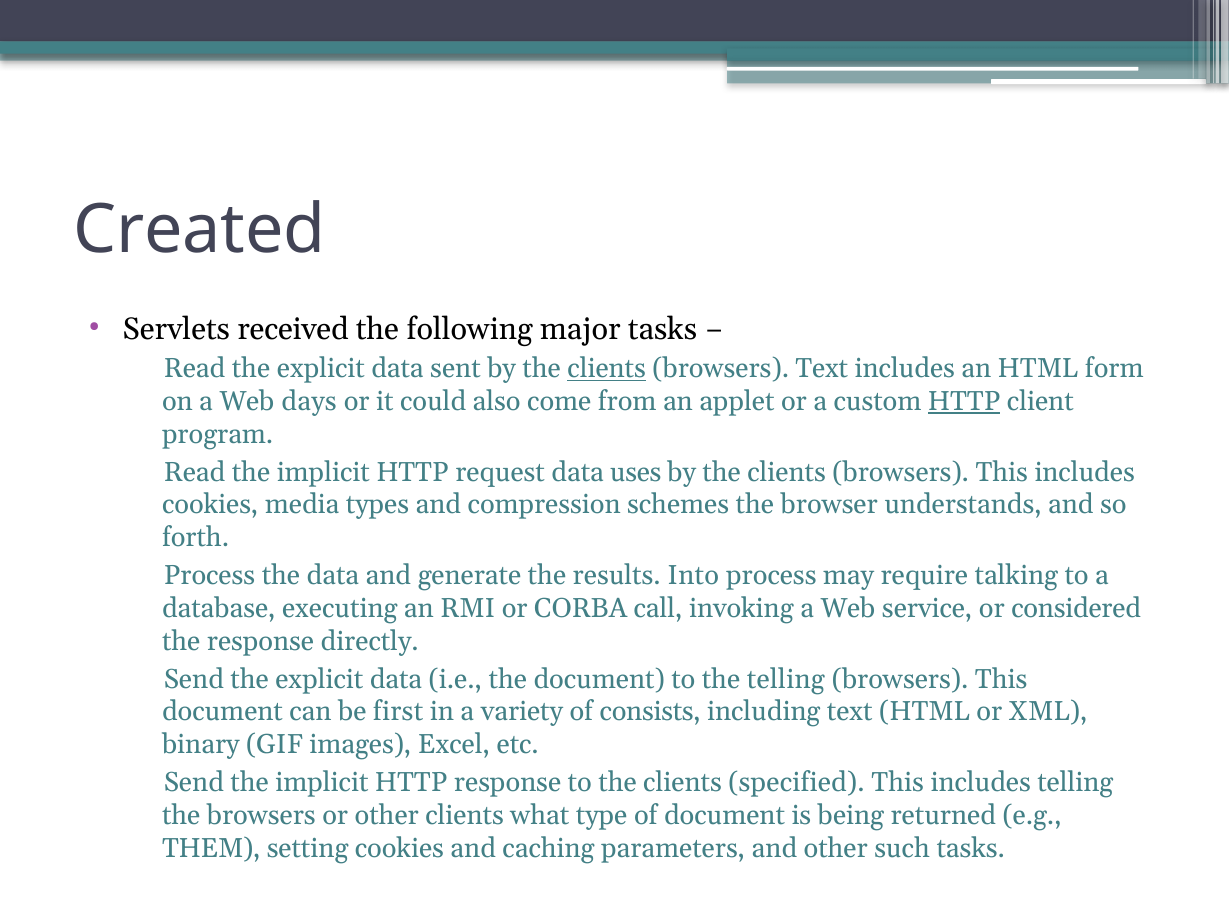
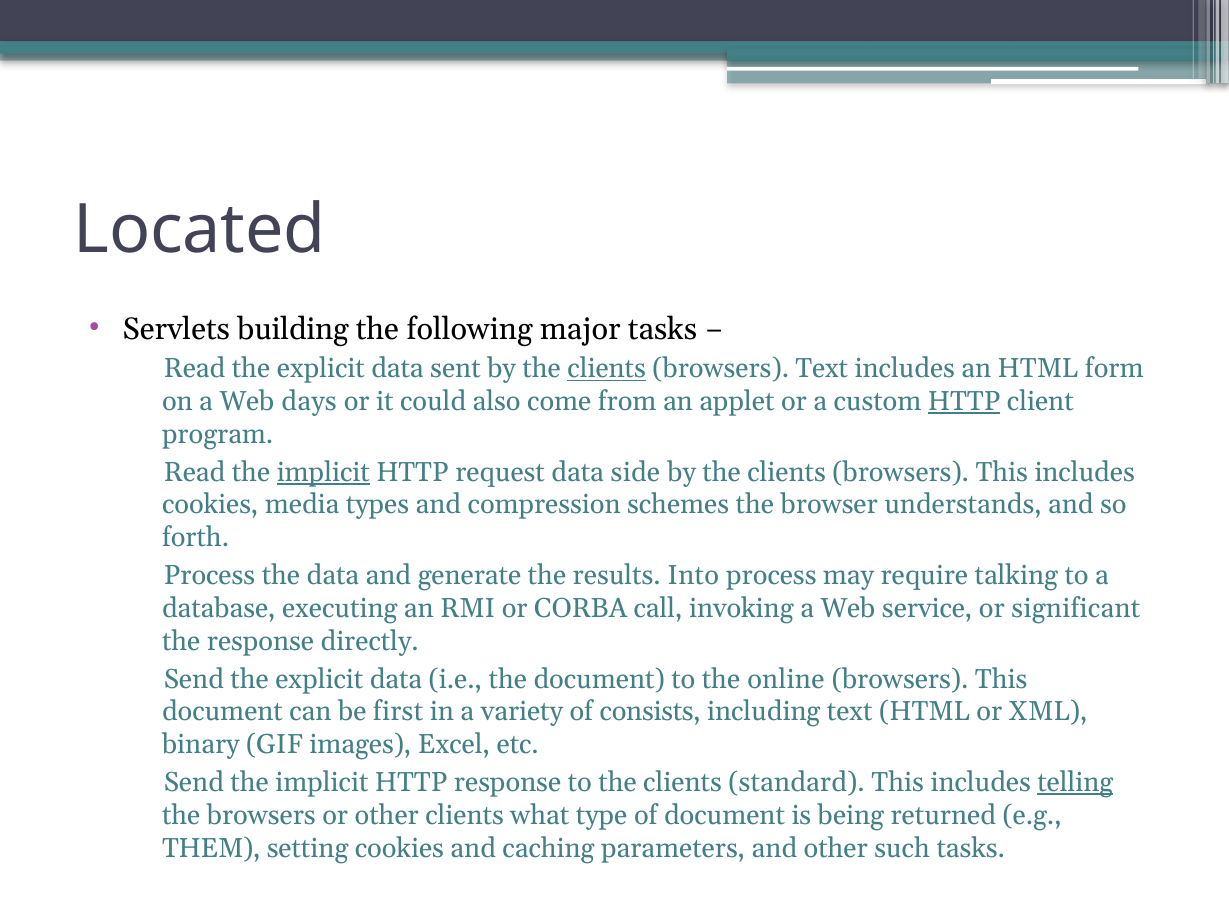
Created: Created -> Located (200, 230)
received: received -> building (293, 329)
implicit underline: none -> present (323, 472)
uses: uses -> side (635, 472)
considered: considered -> significant (1076, 608)
the telling: telling -> online (786, 679)
specified: specified -> standard (797, 782)
telling underline: none -> present (1075, 782)
